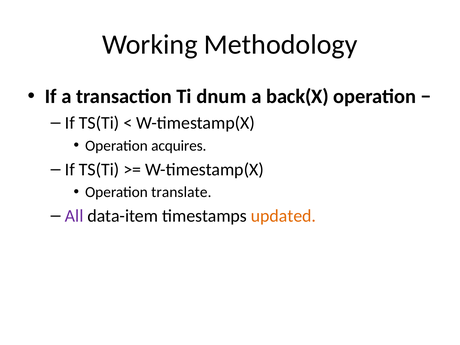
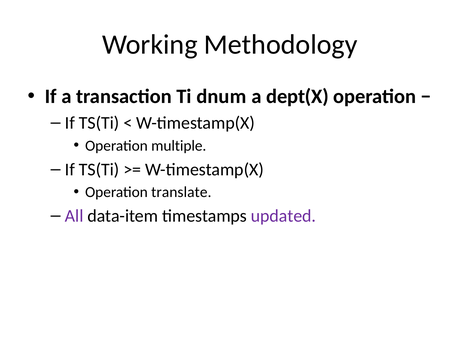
back(X: back(X -> dept(X (297, 96)
acquires: acquires -> multiple (179, 146)
updated colour: orange -> purple (284, 216)
